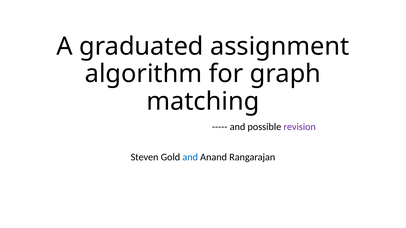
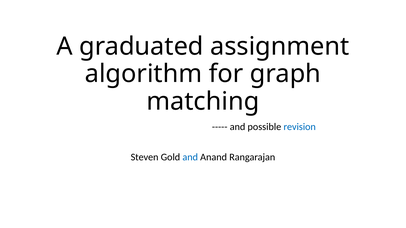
revision colour: purple -> blue (300, 127)
